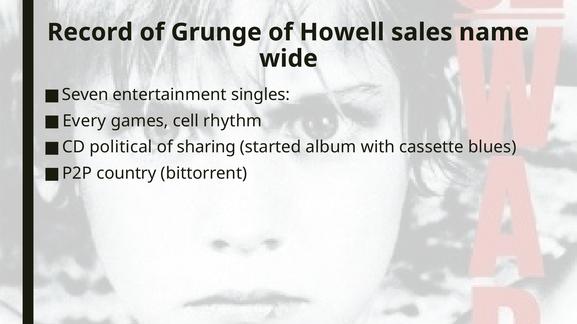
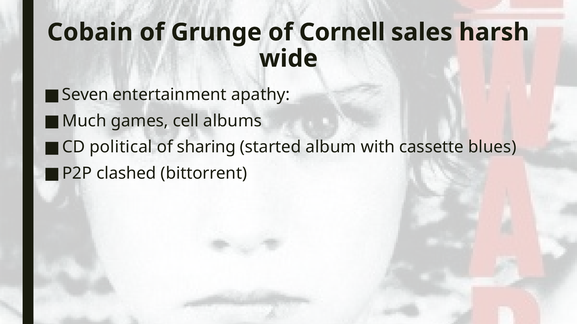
Record: Record -> Cobain (90, 32)
Howell: Howell -> Cornell (342, 32)
name: name -> harsh (494, 32)
singles: singles -> apathy (261, 95)
Every: Every -> Much (84, 121)
rhythm: rhythm -> albums (233, 121)
country: country -> clashed (126, 173)
